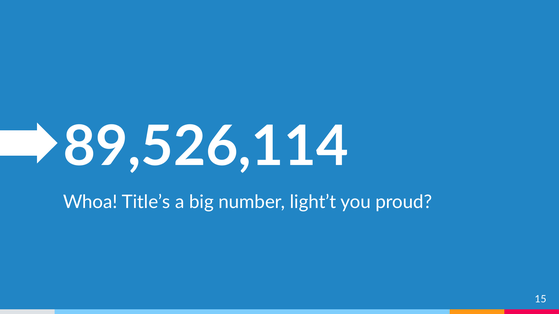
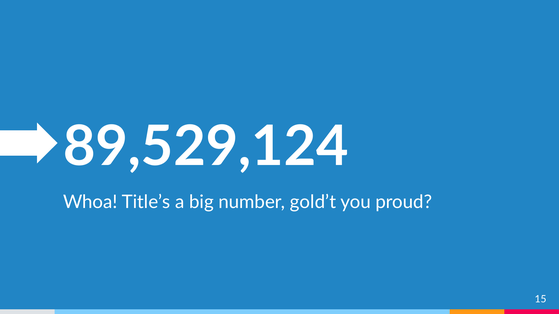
89,526,114: 89,526,114 -> 89,529,124 (206, 147)
light’t: light’t -> gold’t (313, 202)
